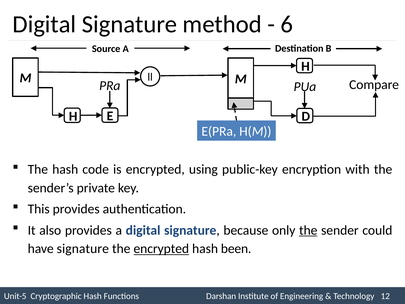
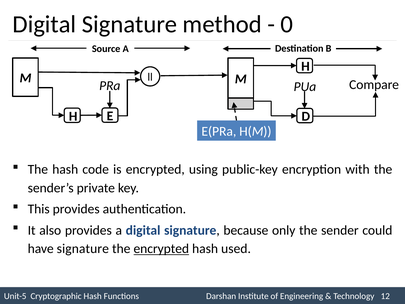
6: 6 -> 0 (287, 24)
the underline: present -> none (308, 230)
been: been -> used (236, 249)
